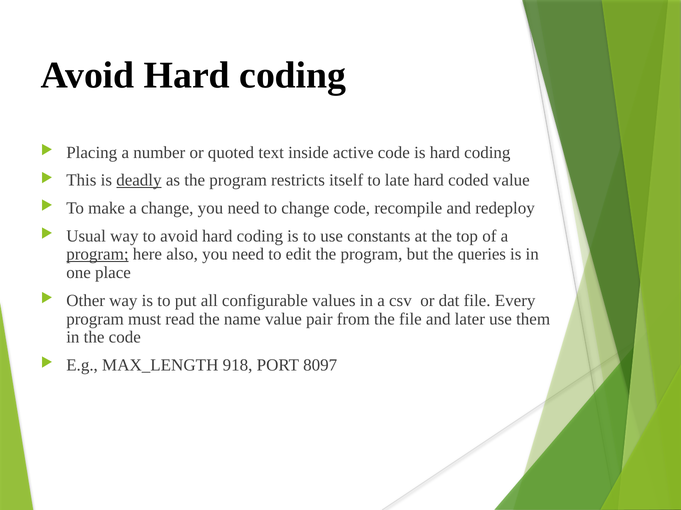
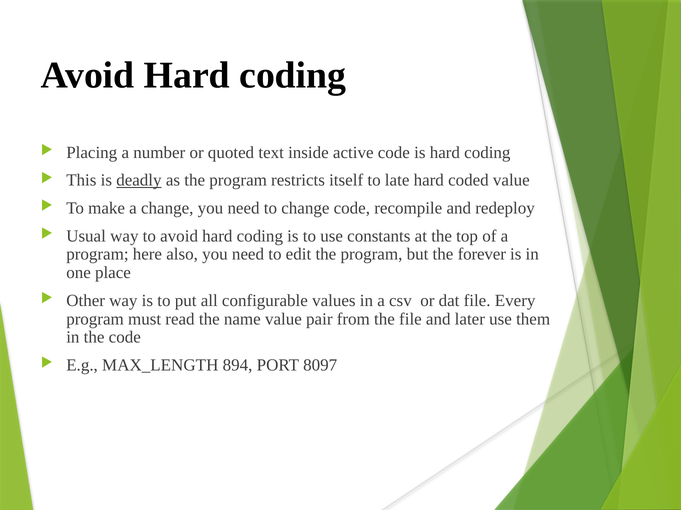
program underline: present -> none (97, 255)
queries: queries -> forever (482, 255)
918: 918 -> 894 (238, 366)
